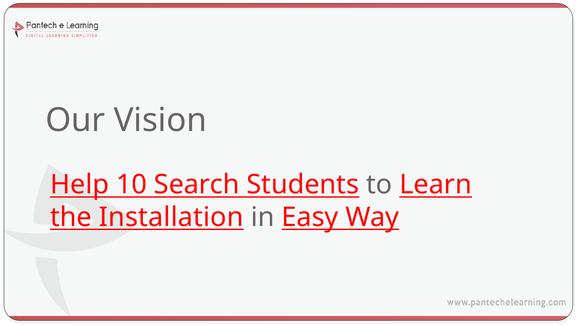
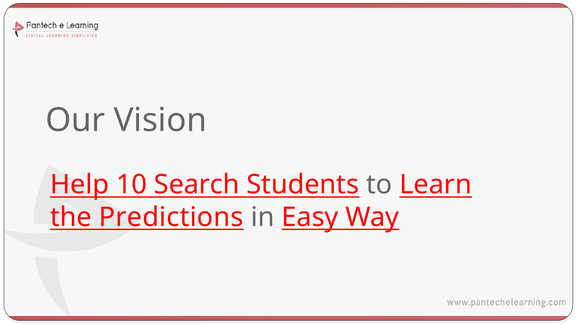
Installation: Installation -> Predictions (171, 217)
